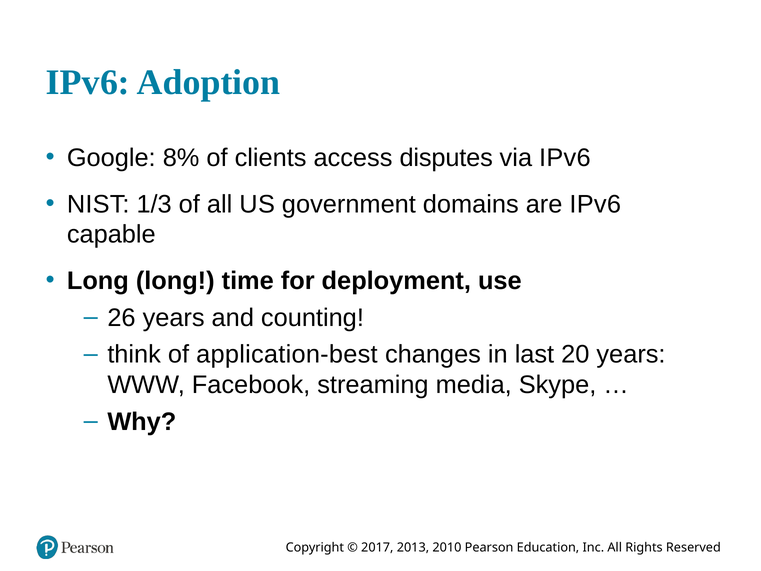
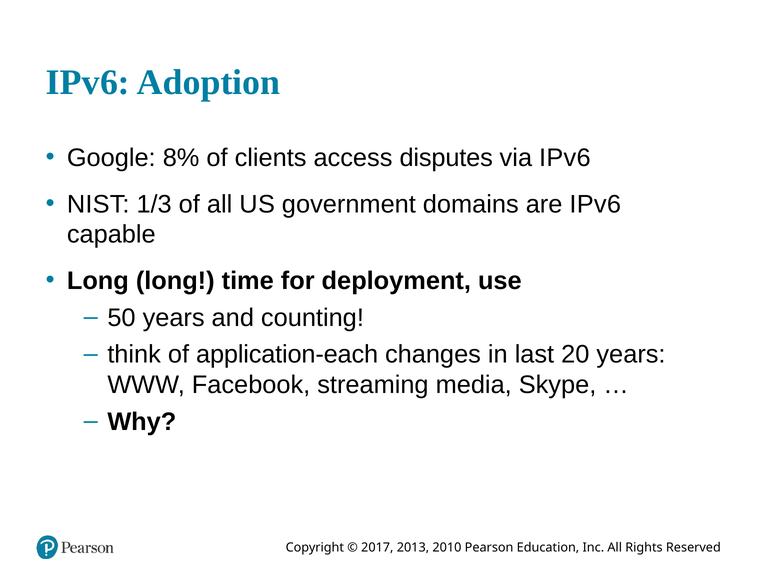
26: 26 -> 50 (121, 318)
application-best: application-best -> application-each (287, 354)
